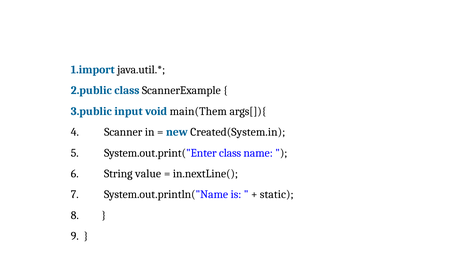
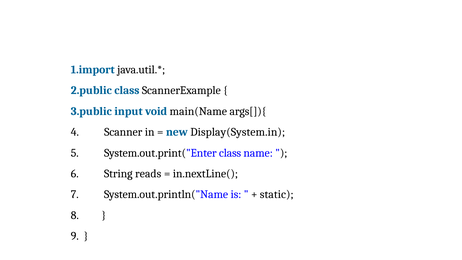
main(Them: main(Them -> main(Name (198, 111)
Created(System.in: Created(System.in -> Display(System.in (238, 132)
value: value -> reads (148, 174)
